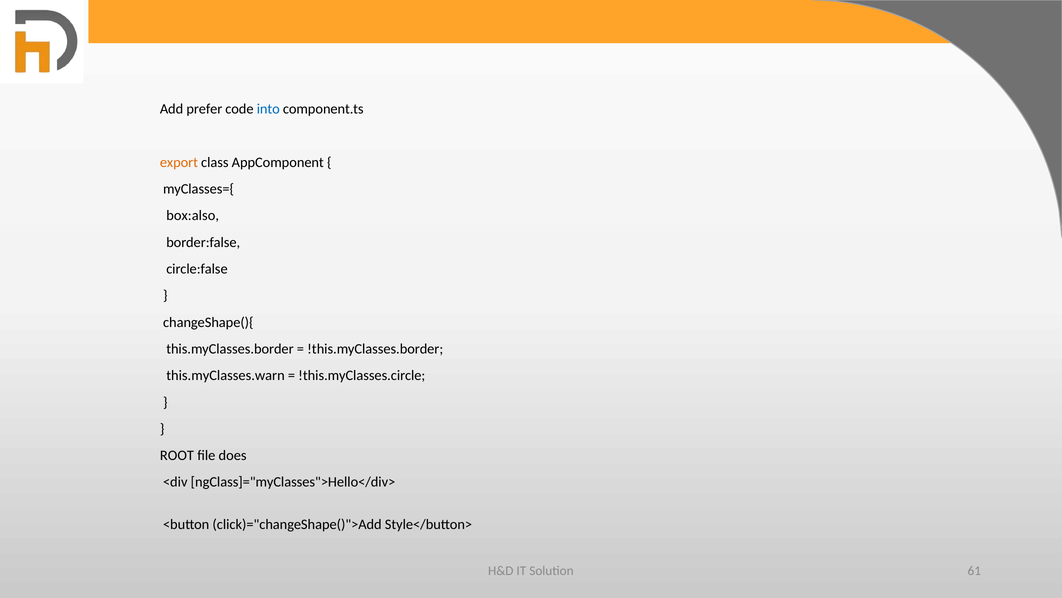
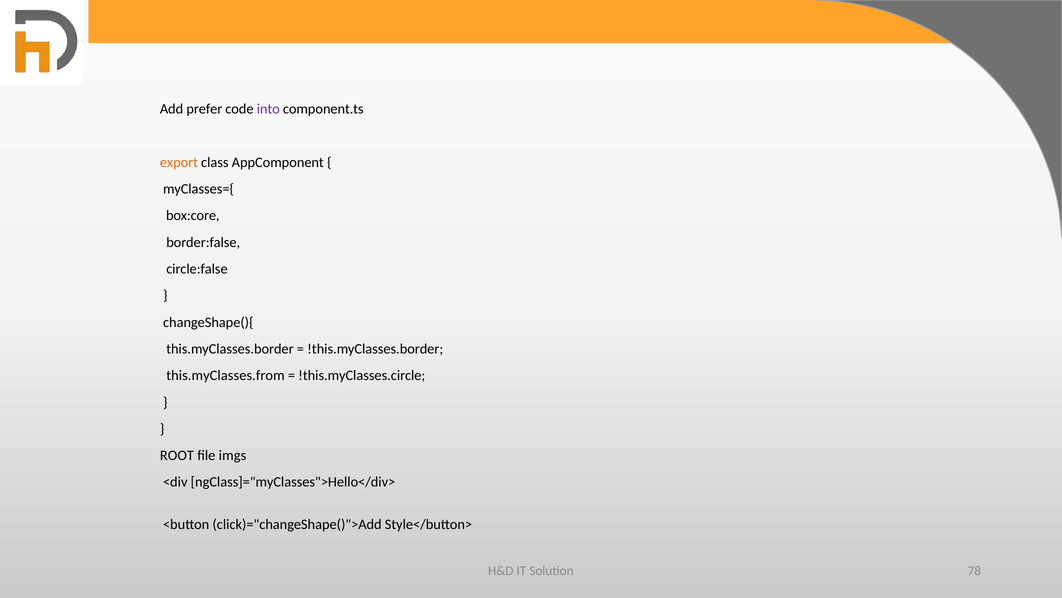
into colour: blue -> purple (268, 109)
box:also: box:also -> box:core (193, 215)
this.myClasses.warn: this.myClasses.warn -> this.myClasses.from (225, 375)
does: does -> imgs (233, 455)
61: 61 -> 78 (974, 570)
